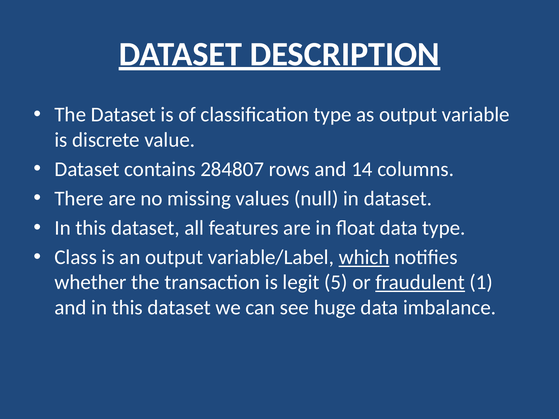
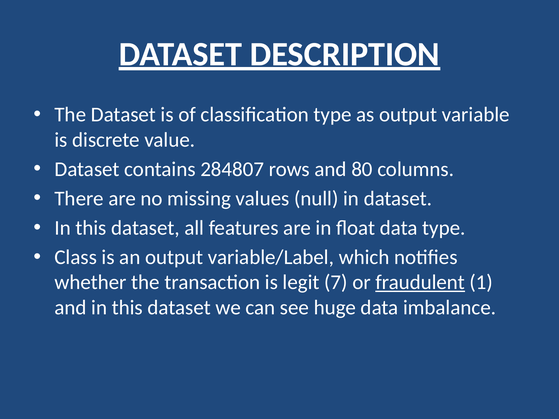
14: 14 -> 80 (362, 169)
which underline: present -> none (364, 257)
5: 5 -> 7 (336, 283)
